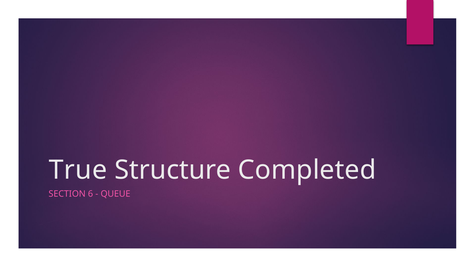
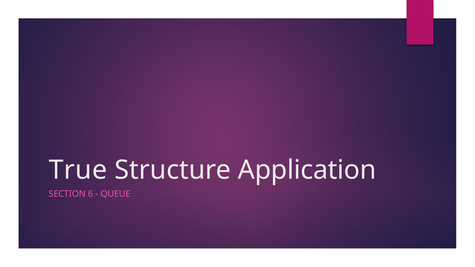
Completed: Completed -> Application (307, 170)
